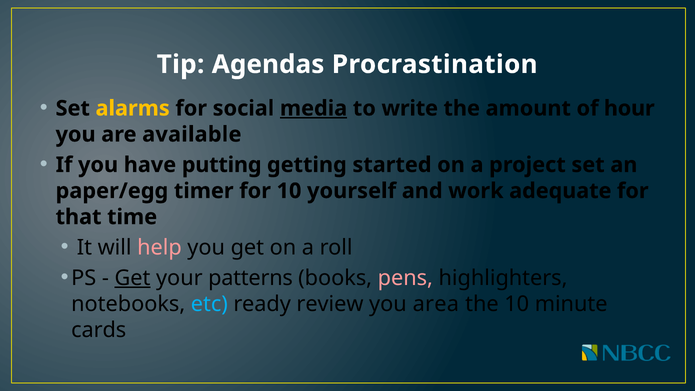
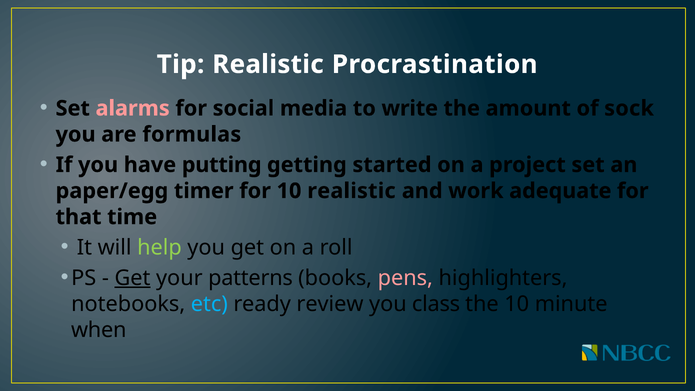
Tip Agendas: Agendas -> Realistic (268, 64)
alarms colour: yellow -> pink (133, 108)
media underline: present -> none (314, 108)
hour: hour -> sock (629, 108)
available: available -> formulas (192, 134)
10 yourself: yourself -> realistic (351, 191)
help colour: pink -> light green (159, 247)
area: area -> class (436, 304)
cards: cards -> when (99, 330)
